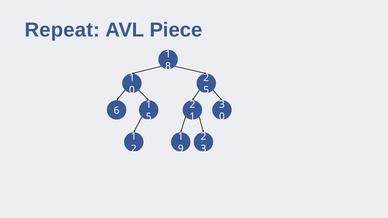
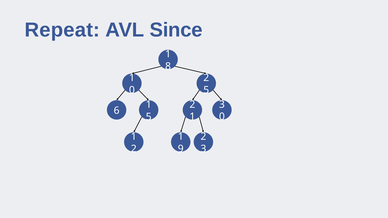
Piece: Piece -> Since (176, 30)
